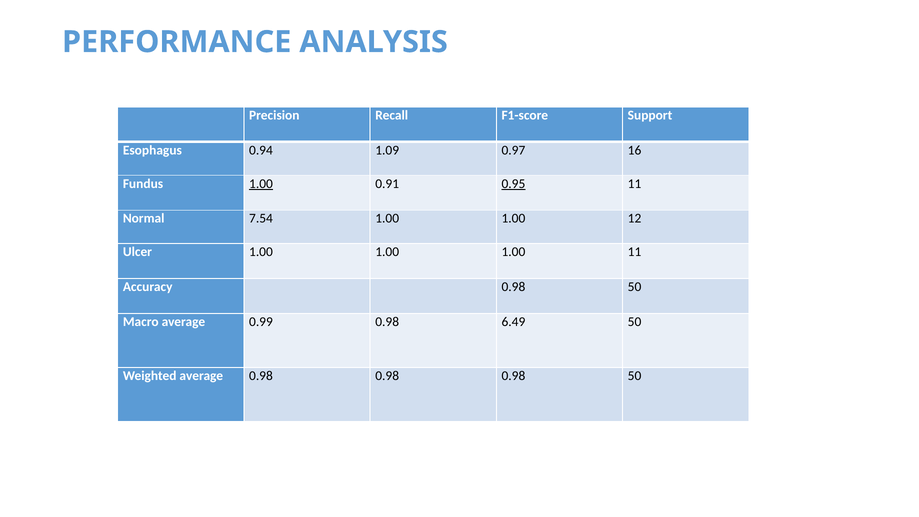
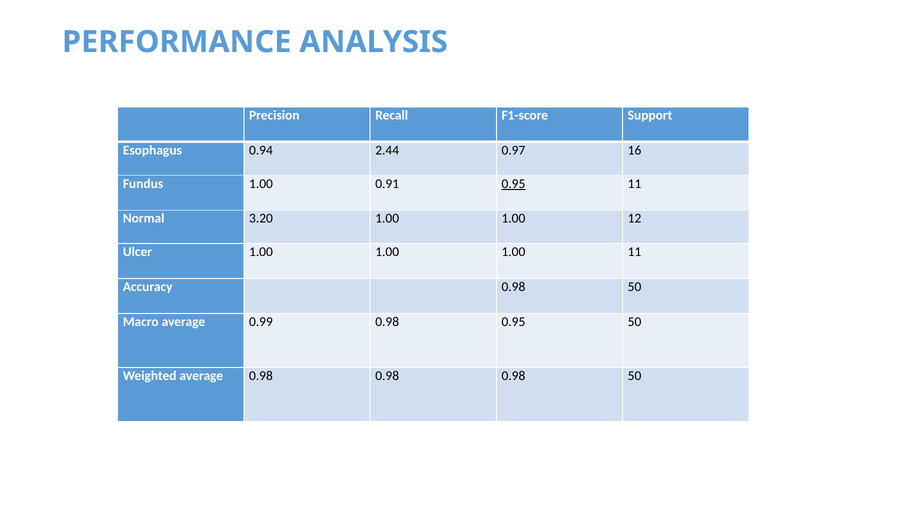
1.09: 1.09 -> 2.44 (387, 150)
1.00 underline: present -> none (261, 184)
7.54: 7.54 -> 3.20 (261, 218)
0.98 6.49: 6.49 -> 0.95 (513, 322)
